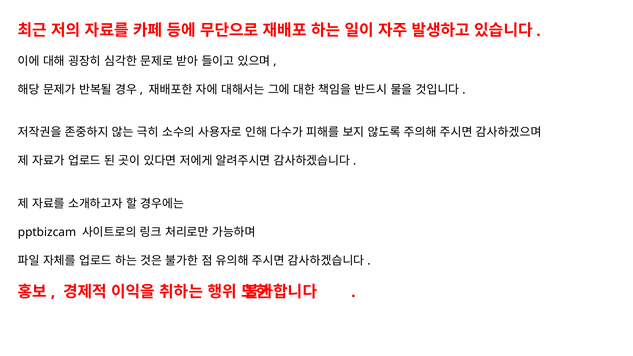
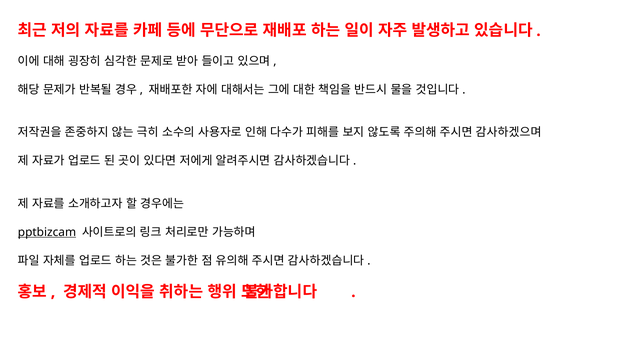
pptbizcam underline: none -> present (47, 232)
